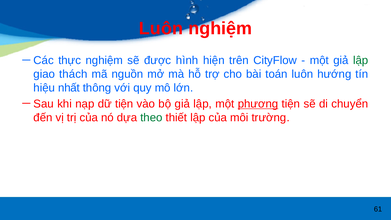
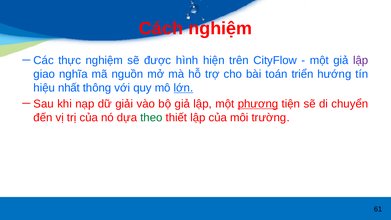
Luôn: Luôn -> Cách (161, 28)
lập colour: green -> purple (361, 60)
thách: thách -> nghĩa (73, 74)
toán luôn: luôn -> triển (303, 74)
lớn underline: none -> present (183, 88)
dữ tiện: tiện -> giải (124, 104)
